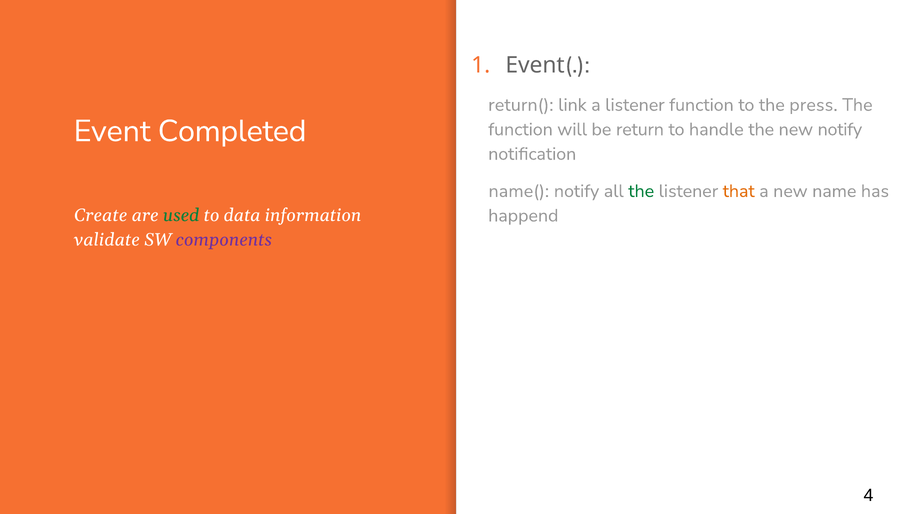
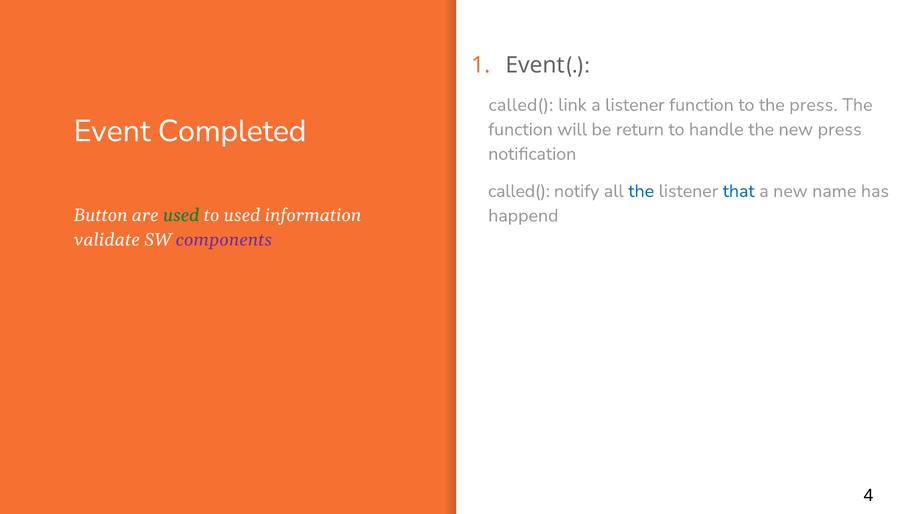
return(: return( -> called( (521, 105)
new notify: notify -> press (840, 129)
name(: name( -> called( (519, 191)
the colour: green -> blue (641, 191)
that colour: orange -> blue (739, 191)
Create: Create -> Button (101, 215)
to data: data -> used (242, 215)
